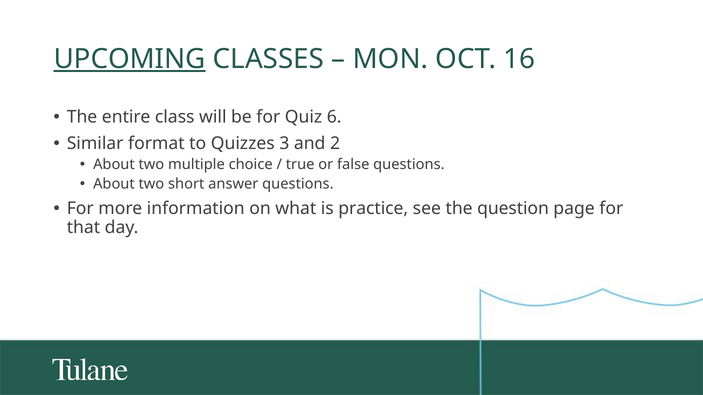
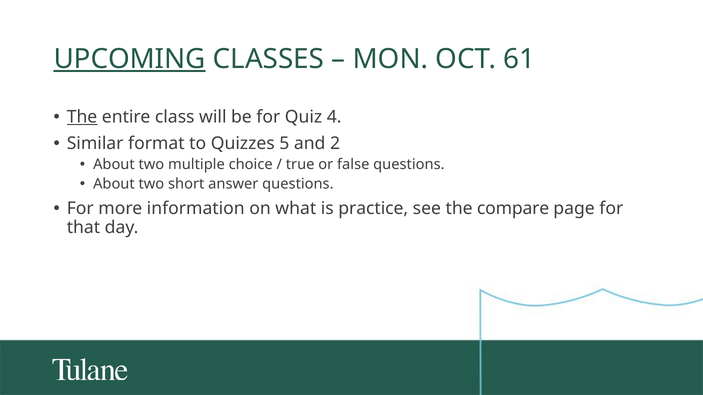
16: 16 -> 61 (519, 59)
The underline: none -> present (82, 117)
6: 6 -> 4 (334, 117)
3: 3 -> 5 (284, 144)
question: question -> compare (513, 209)
